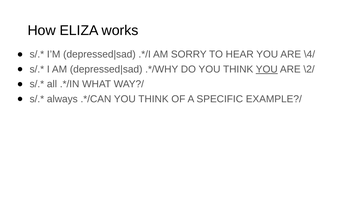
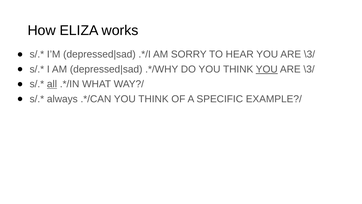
HEAR YOU ARE \4/: \4/ -> \3/ (309, 54)
\2/: \2/ -> \3/ (309, 69)
all underline: none -> present (52, 84)
